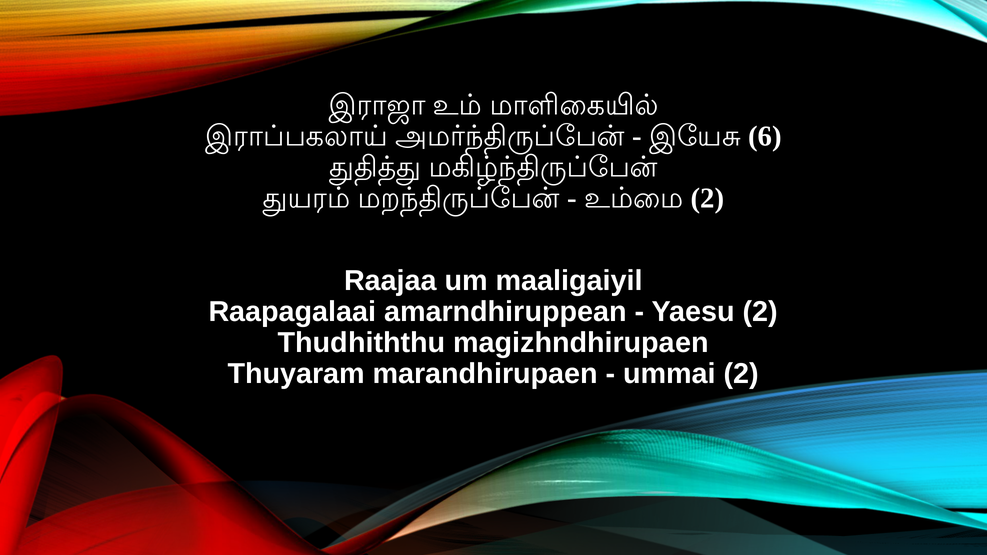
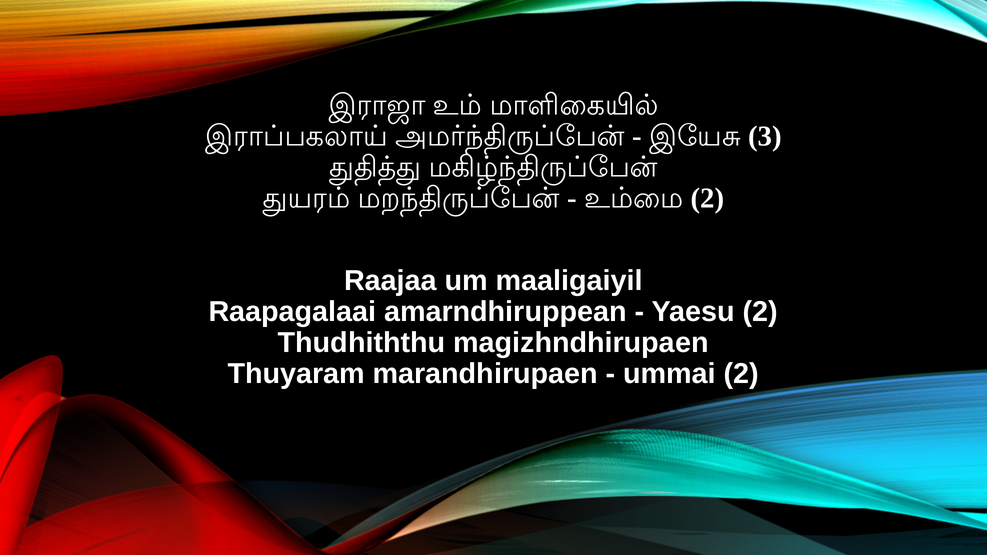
6: 6 -> 3 (765, 136)
